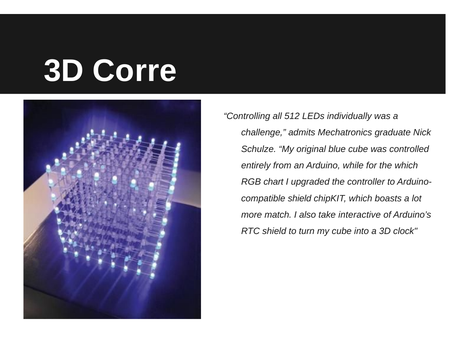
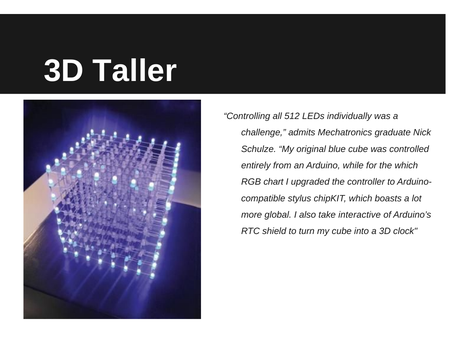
Corre: Corre -> Taller (135, 71)
shield: shield -> stylus (300, 198)
match: match -> global (278, 215)
